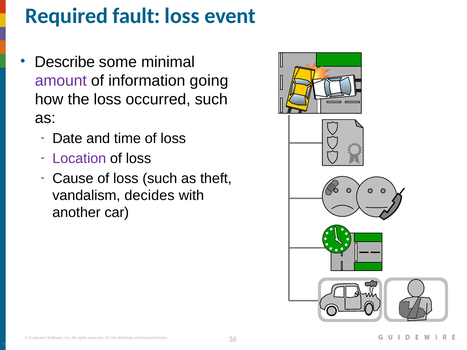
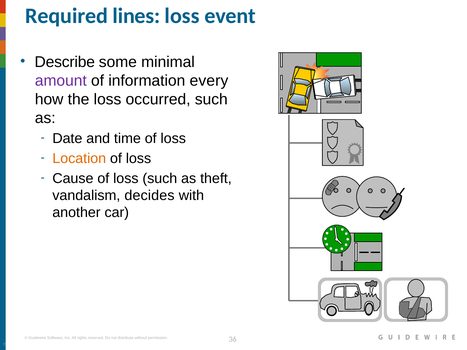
fault: fault -> lines (136, 16)
going: going -> every (209, 81)
Location colour: purple -> orange (79, 159)
